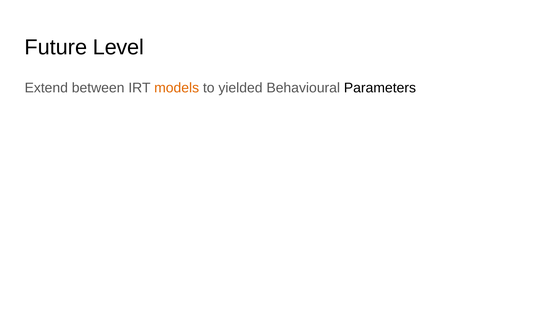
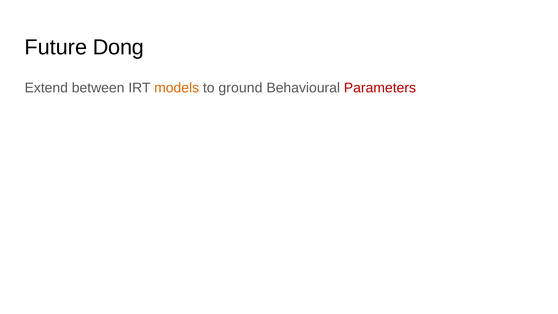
Level: Level -> Dong (118, 47)
yielded: yielded -> ground (240, 88)
Parameters colour: black -> red (380, 88)
